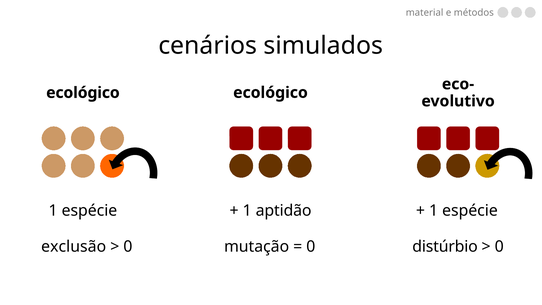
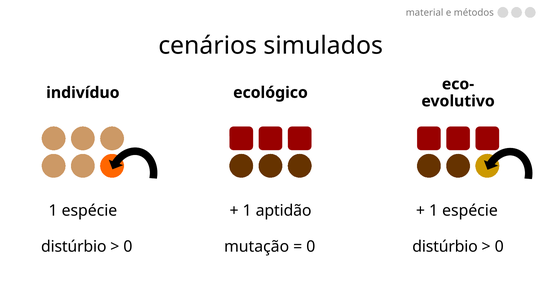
ecológico: ecológico -> indivíduo (83, 93)
exclusão: exclusão -> distúrbio (74, 247)
